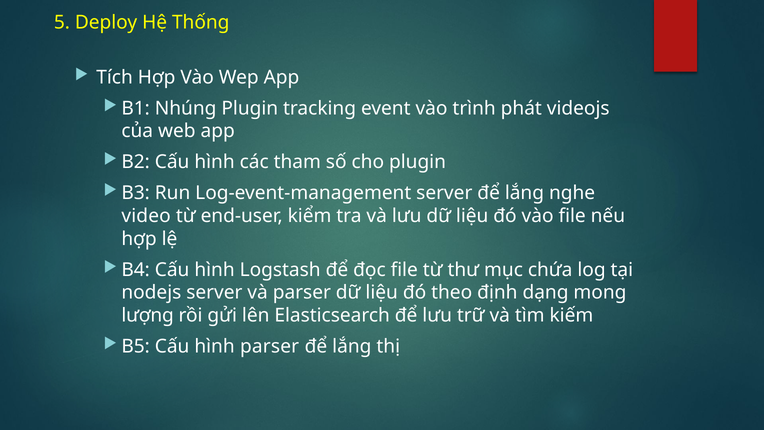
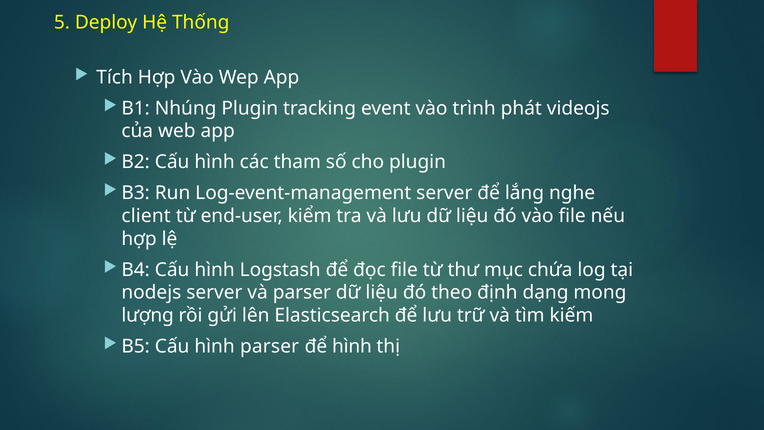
video: video -> client (146, 216)
lắng: lắng -> hình (352, 346)
